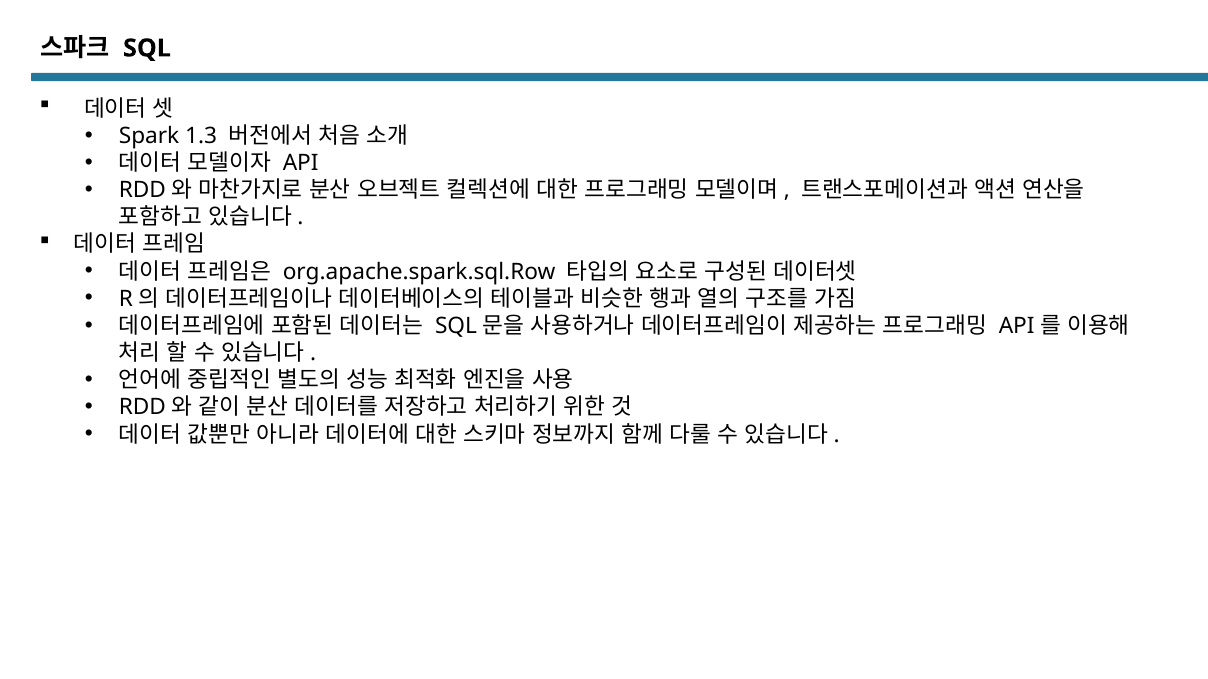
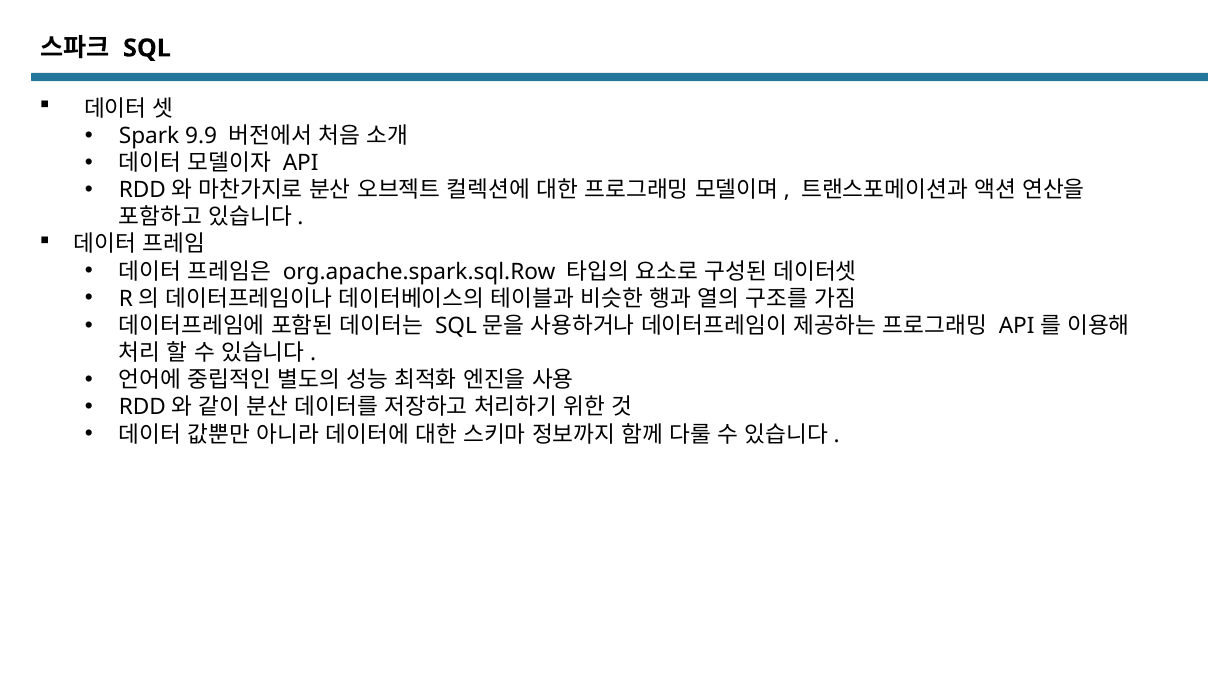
1.3: 1.3 -> 9.9 (201, 136)
